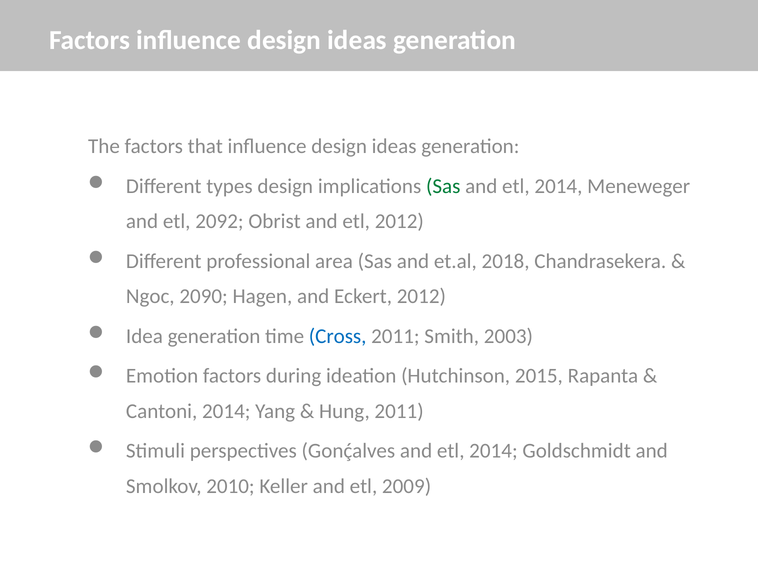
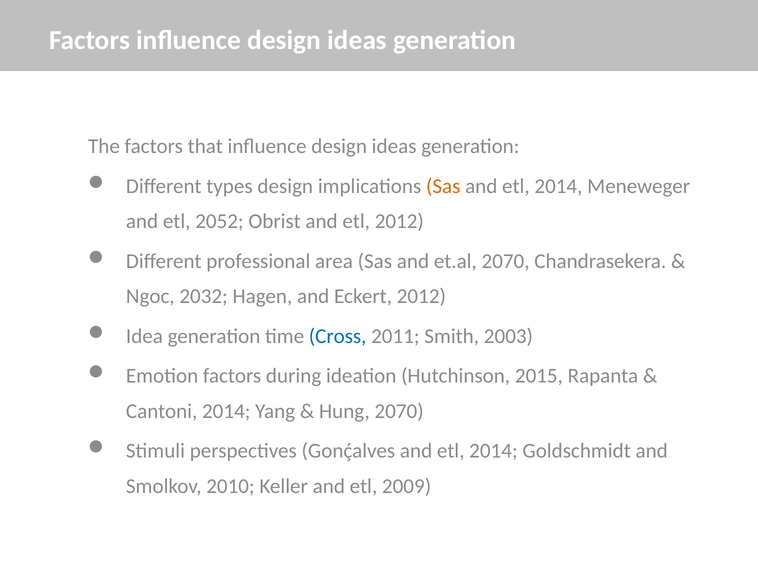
Sas colour: green -> orange (443, 186)
2092: 2092 -> 2052 (219, 221)
et.al 2018: 2018 -> 2070 (506, 261)
2090: 2090 -> 2032 (204, 296)
Hung 2011: 2011 -> 2070 (399, 411)
